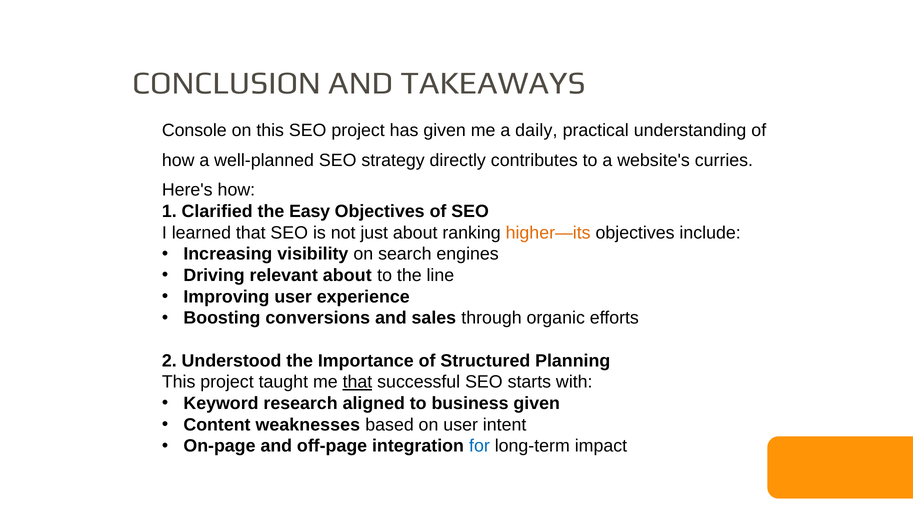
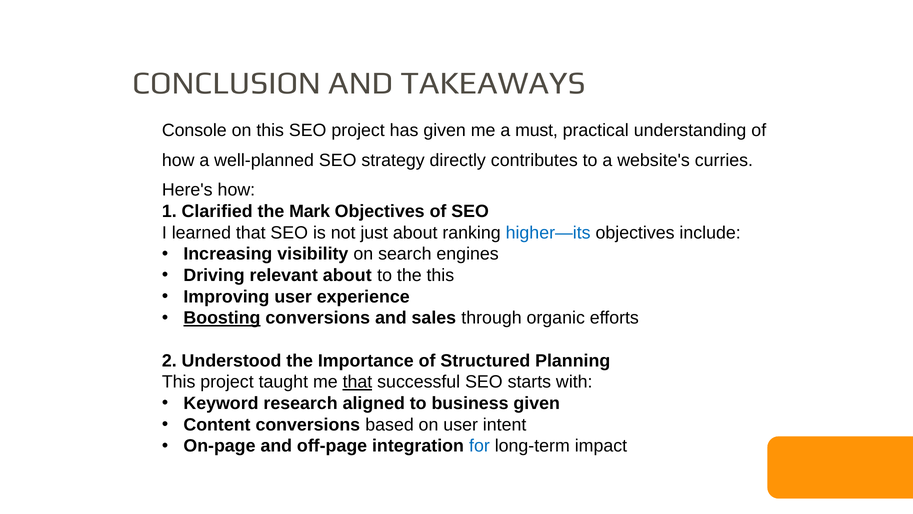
daily: daily -> must (537, 130)
Easy: Easy -> Mark (310, 211)
higher—its colour: orange -> blue (548, 233)
the line: line -> this (440, 275)
Boosting underline: none -> present (222, 318)
Content weaknesses: weaknesses -> conversions (308, 424)
